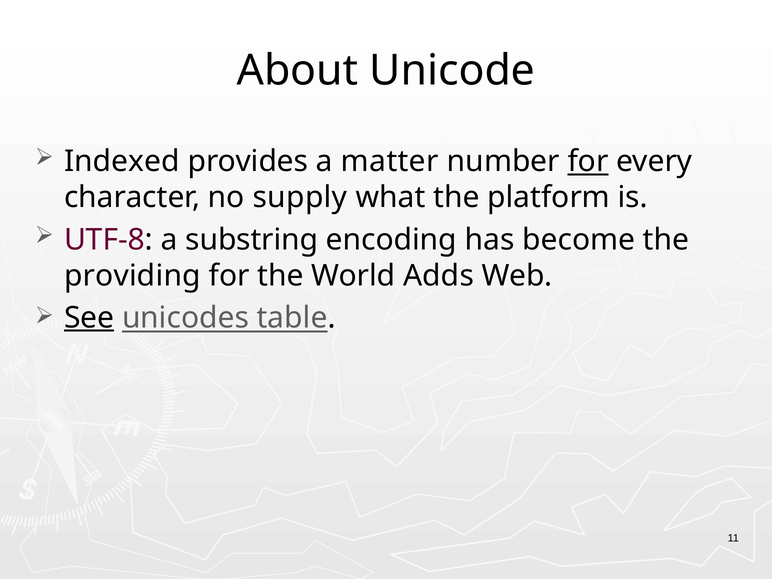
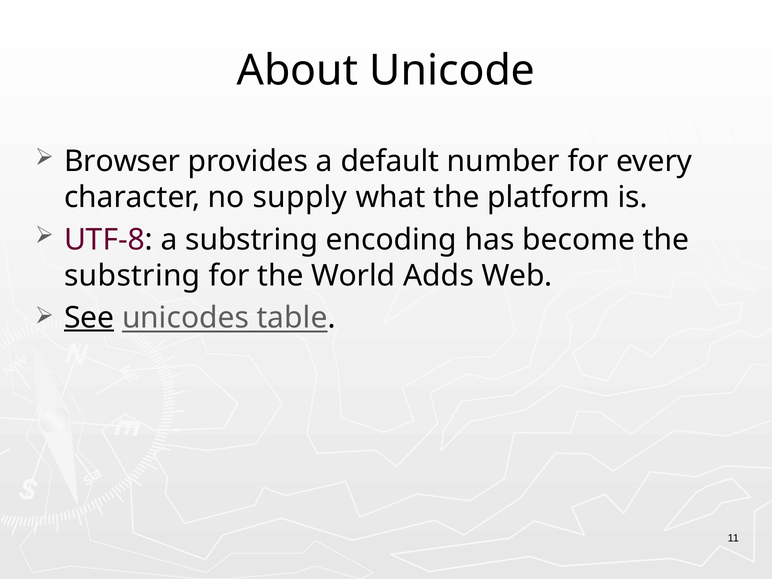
Indexed: Indexed -> Browser (122, 161)
matter: matter -> default (390, 161)
for underline: present -> none (588, 161)
providing: providing -> substring (132, 276)
